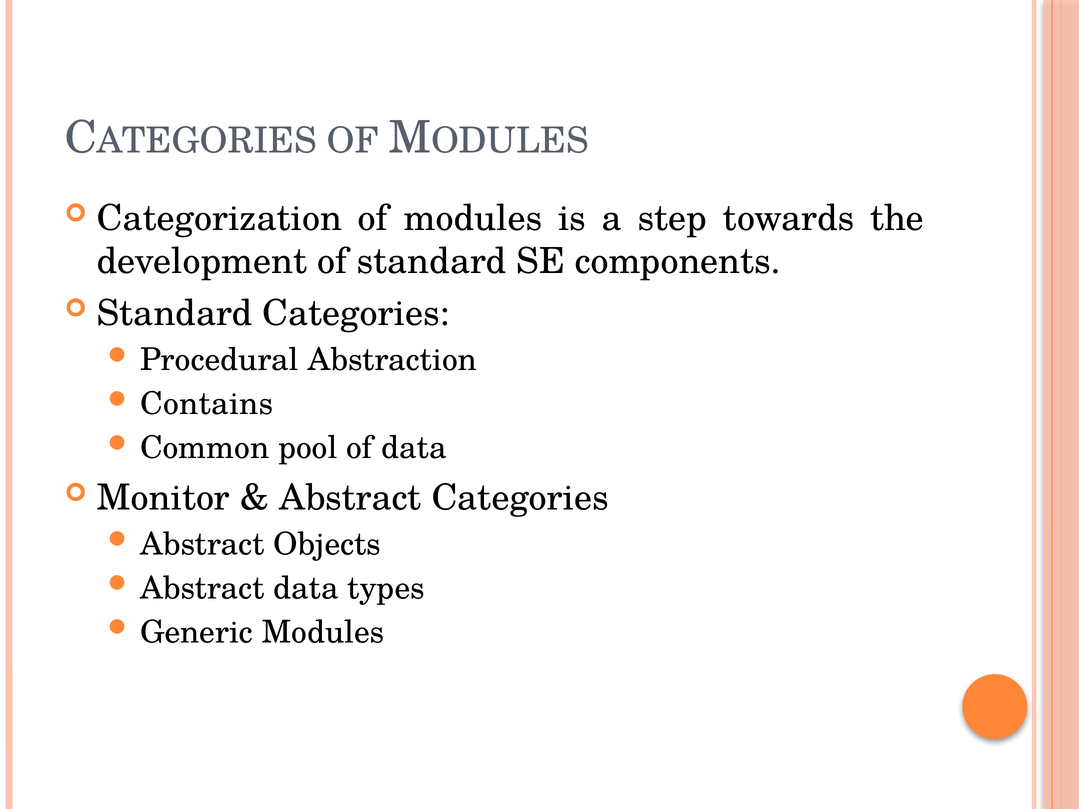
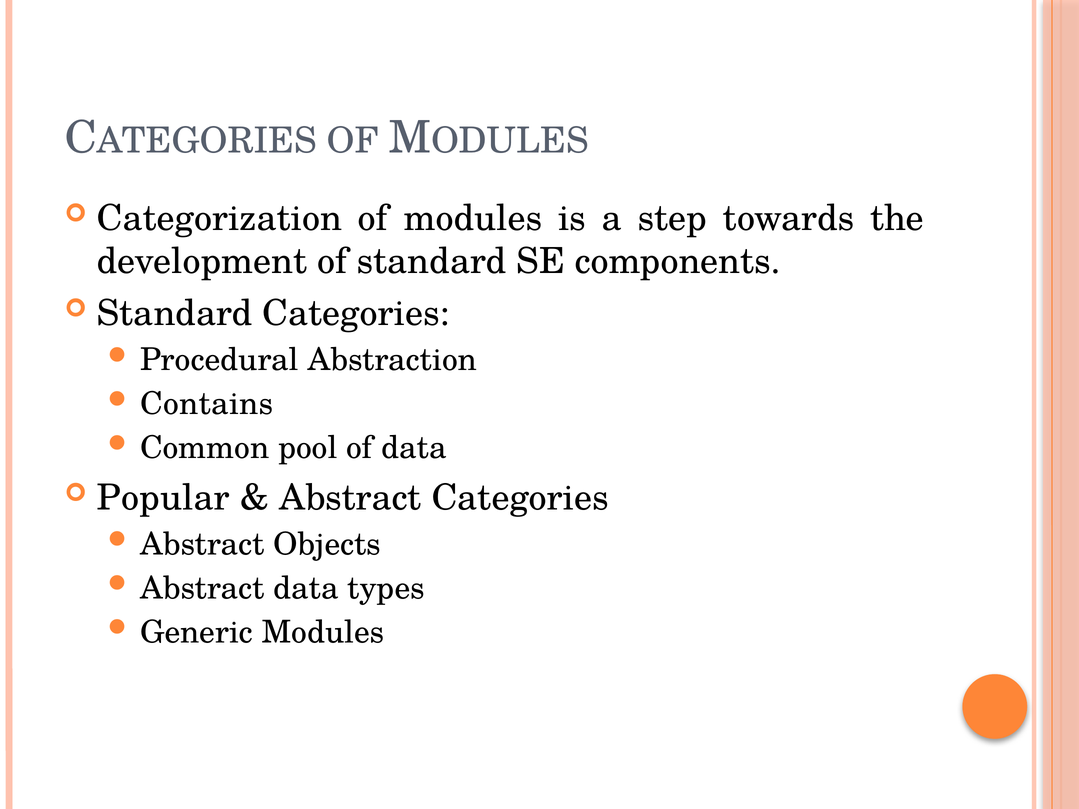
Monitor: Monitor -> Popular (163, 498)
